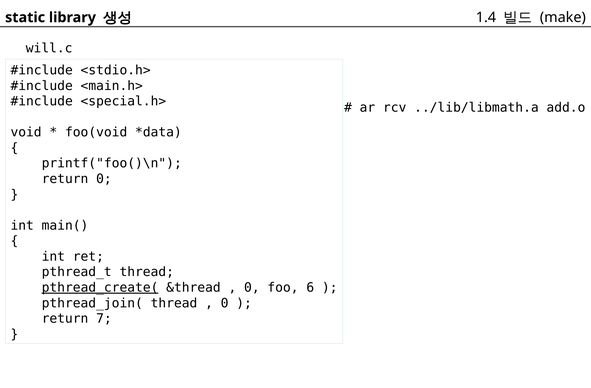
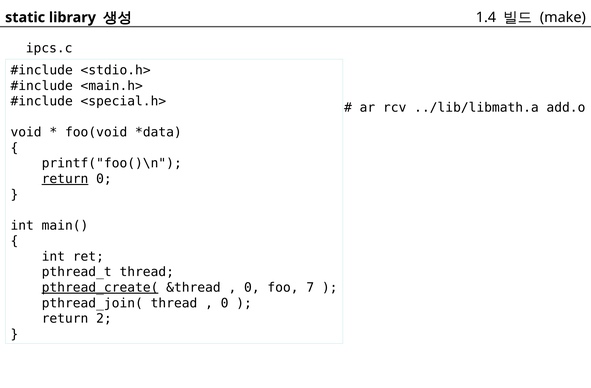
will.c: will.c -> ipcs.c (49, 48)
return underline: none -> present (65, 179)
6: 6 -> 7 (310, 288)
7: 7 -> 2 (104, 319)
